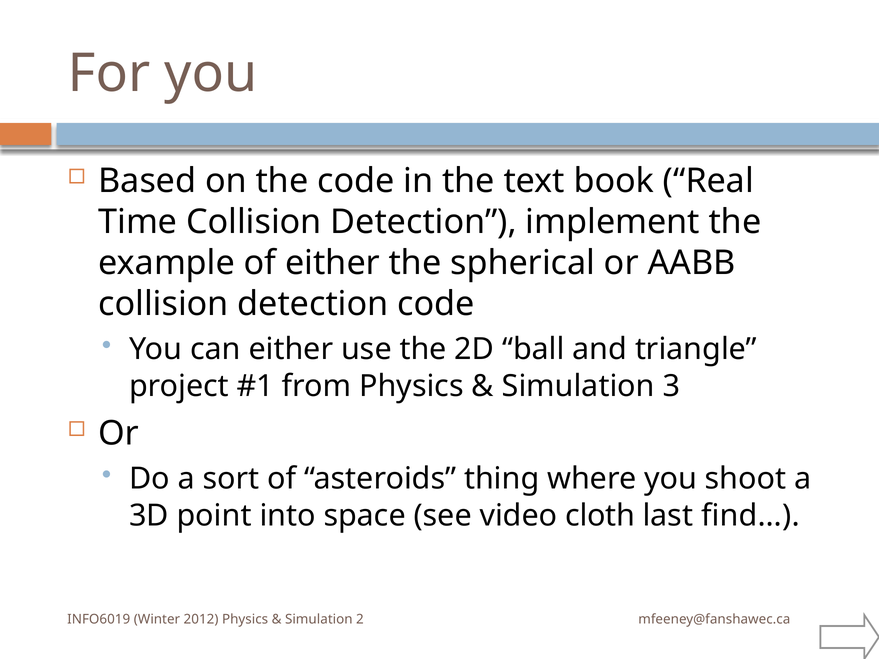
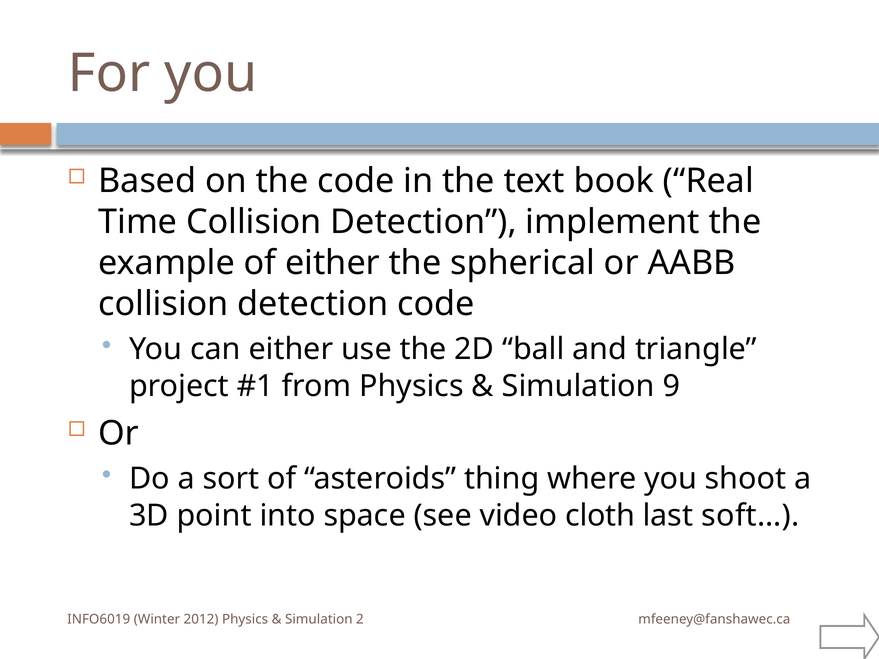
3: 3 -> 9 (671, 386)
find…: find… -> soft… (750, 516)
